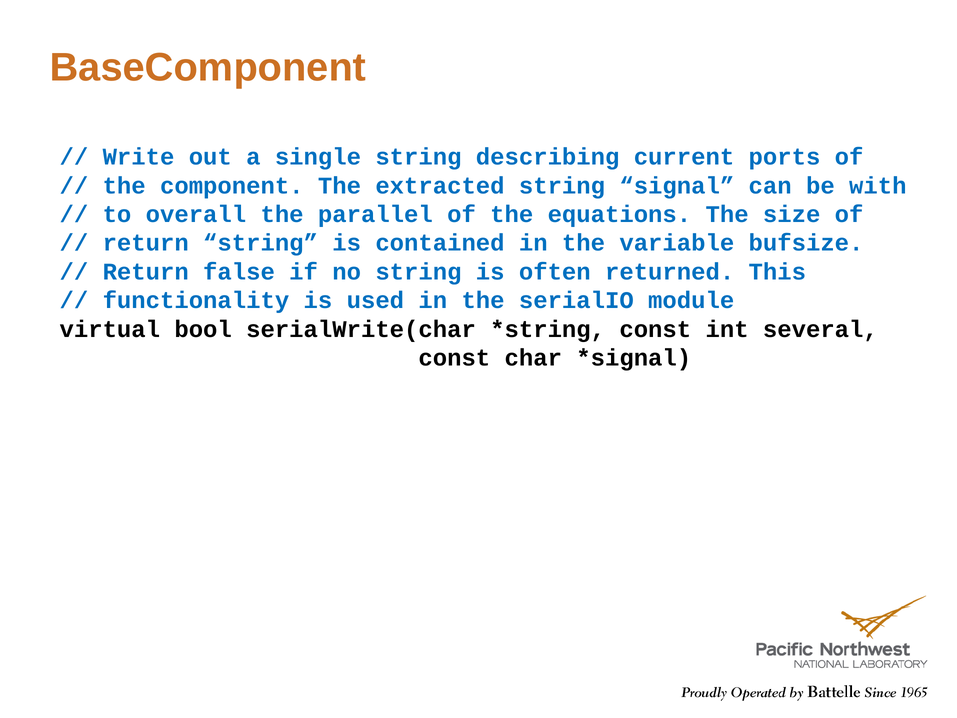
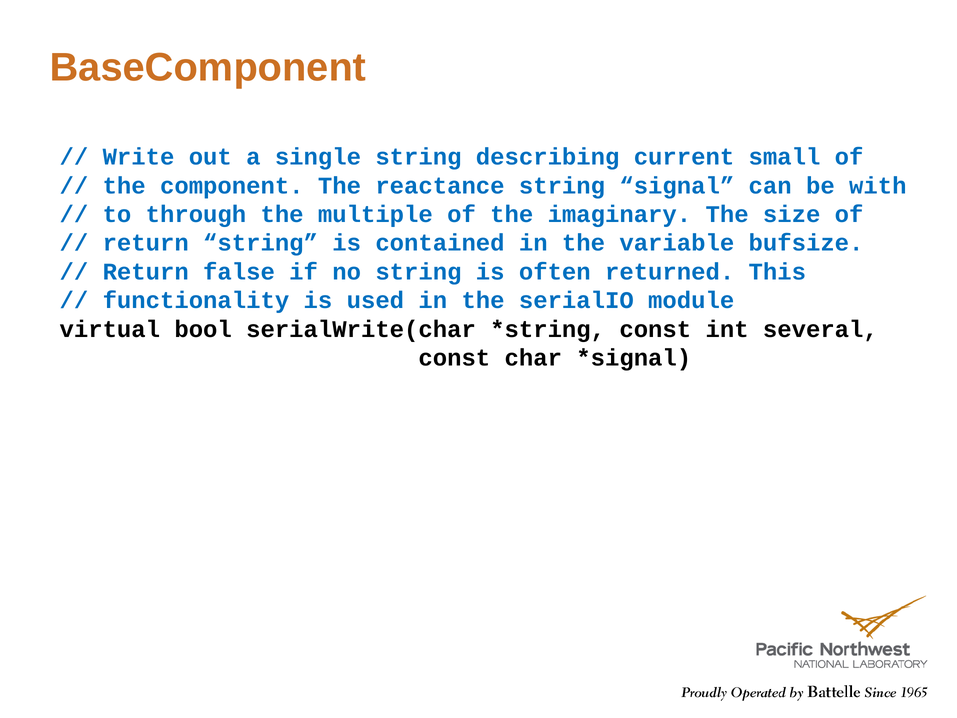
ports: ports -> small (784, 157)
extracted: extracted -> reactance (440, 186)
overall: overall -> through (196, 214)
parallel: parallel -> multiple (375, 214)
equations: equations -> imaginary (619, 214)
